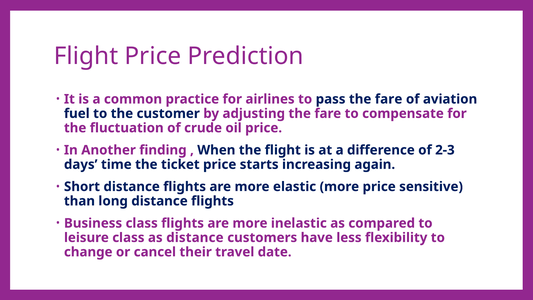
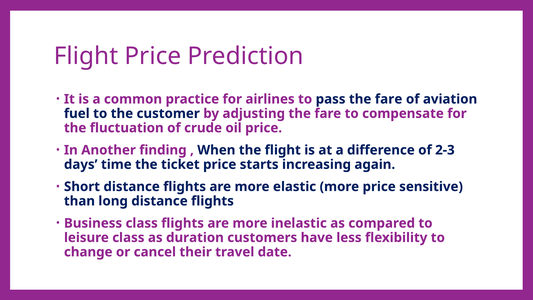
as distance: distance -> duration (195, 237)
